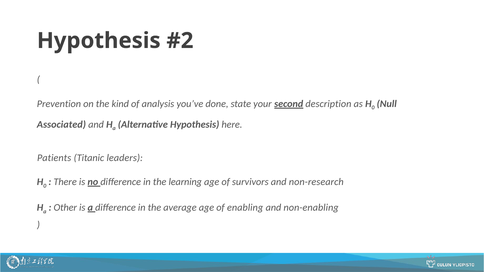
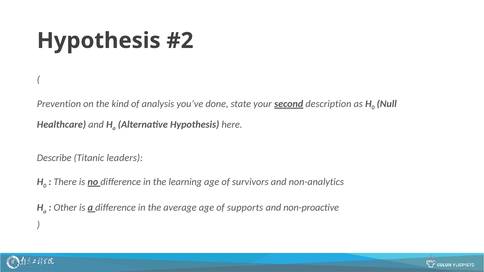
Associated: Associated -> Healthcare (61, 124)
Patients: Patients -> Describe (54, 158)
non-research: non-research -> non-analytics (316, 182)
enabling: enabling -> supports (245, 208)
non-enabling: non-enabling -> non-proactive (311, 208)
